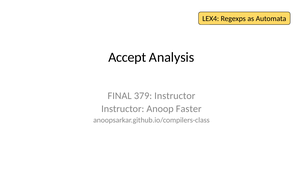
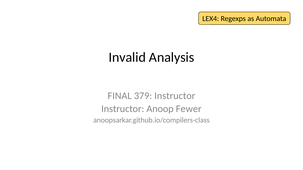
Accept: Accept -> Invalid (127, 57)
Faster: Faster -> Fewer (189, 109)
